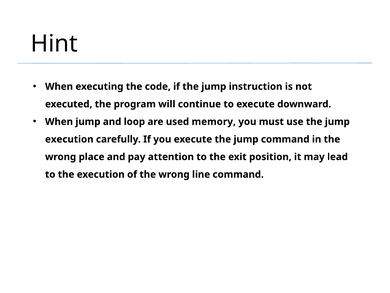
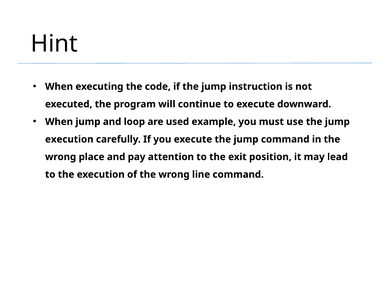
memory: memory -> example (214, 122)
